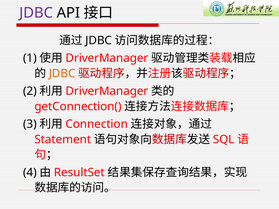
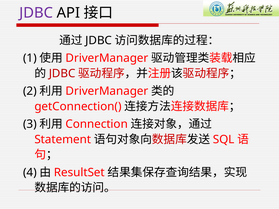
JDBC colour: orange -> red (62, 74)
